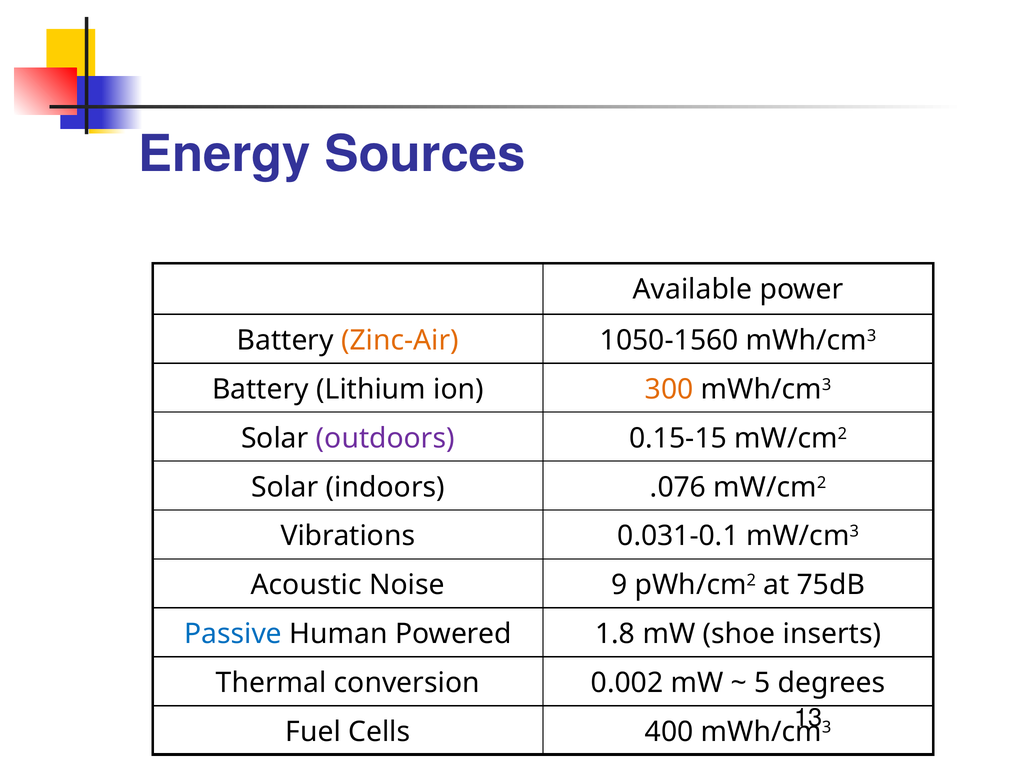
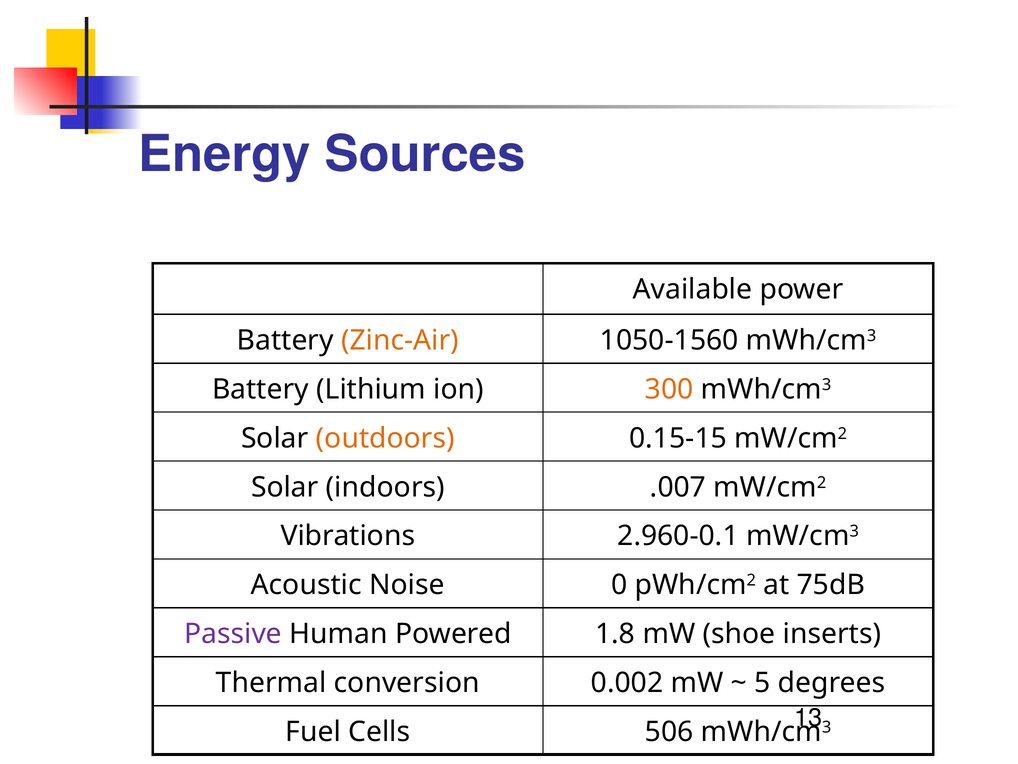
outdoors colour: purple -> orange (385, 438)
.076: .076 -> .007 (678, 487)
0.031-0.1: 0.031-0.1 -> 2.960-0.1 (678, 536)
9: 9 -> 0 (619, 585)
Passive colour: blue -> purple (233, 634)
400: 400 -> 506 (669, 731)
